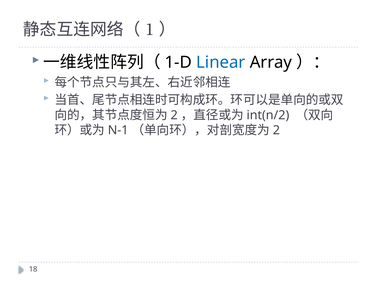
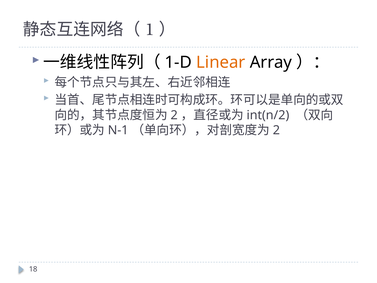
Linear colour: blue -> orange (221, 62)
